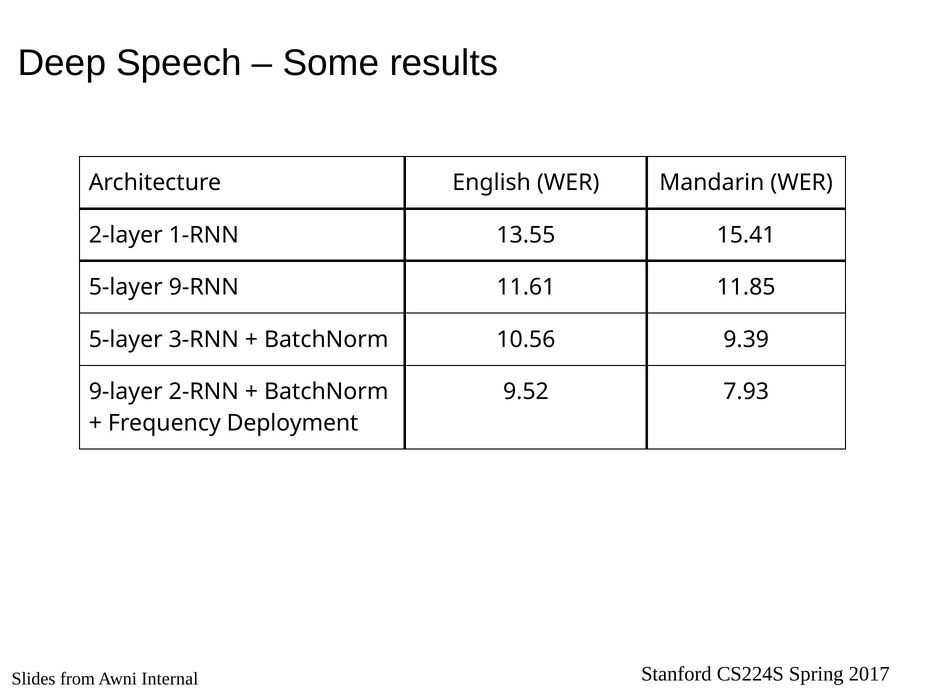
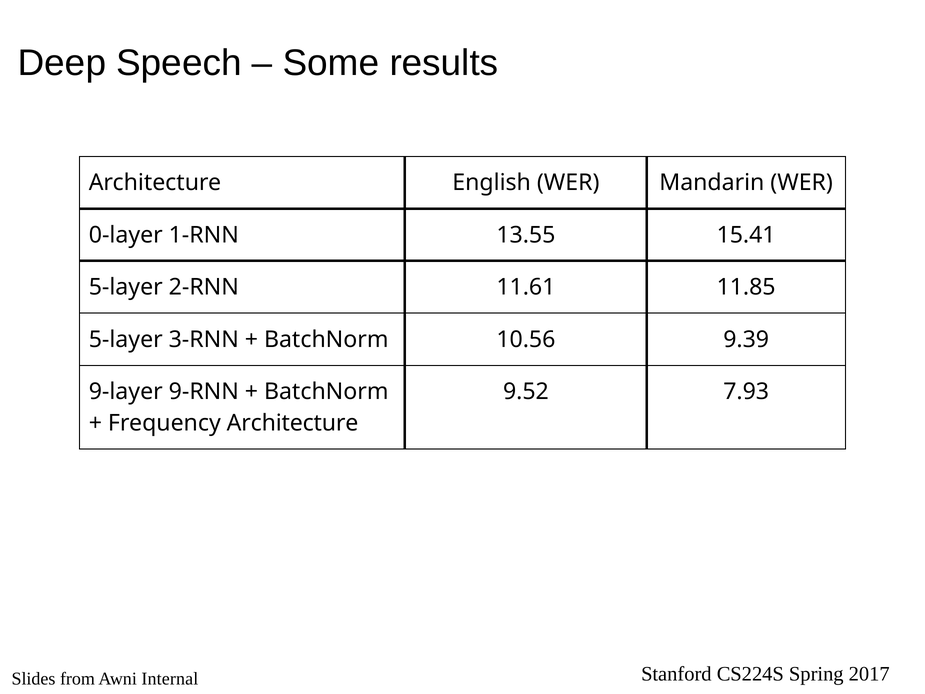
2-layer: 2-layer -> 0-layer (126, 235)
9-RNN: 9-RNN -> 2-RNN (204, 287)
2-RNN: 2-RNN -> 9-RNN (204, 391)
Frequency Deployment: Deployment -> Architecture (293, 423)
